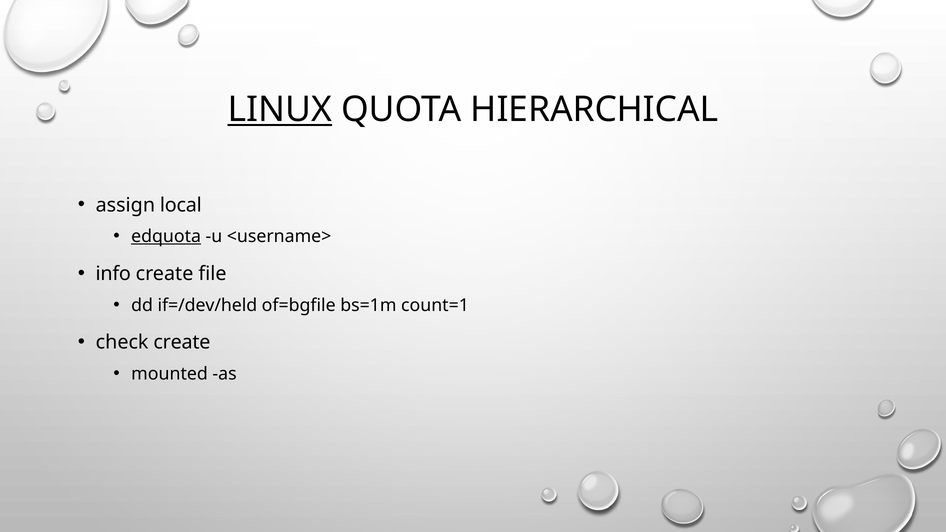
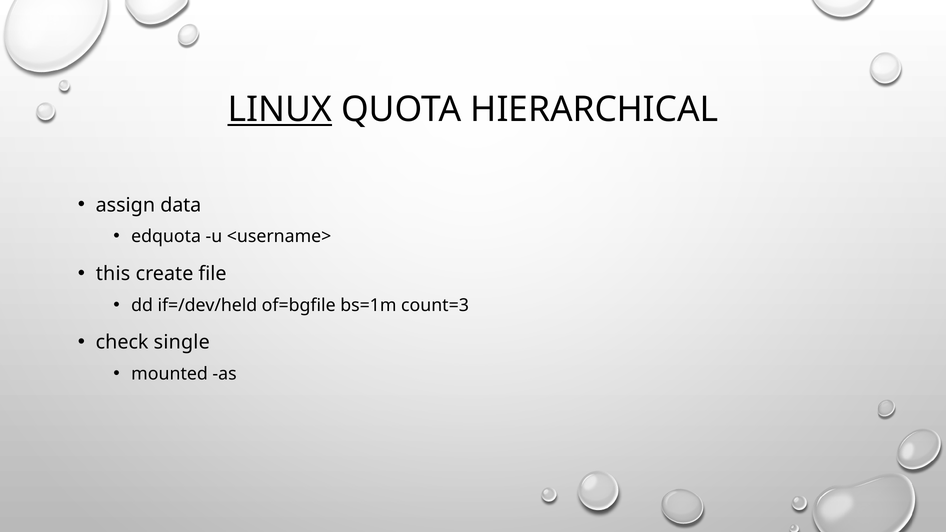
local: local -> data (181, 205)
edquota underline: present -> none (166, 237)
info: info -> this (113, 274)
count=1: count=1 -> count=3 (435, 305)
check create: create -> single (182, 343)
